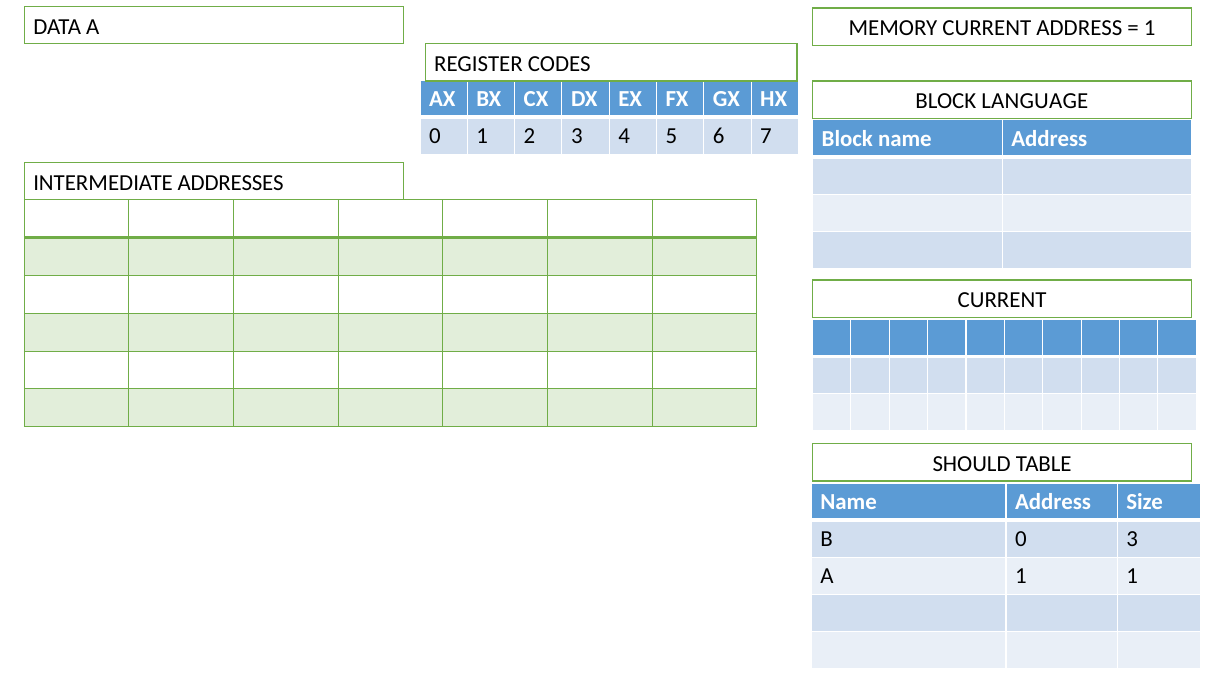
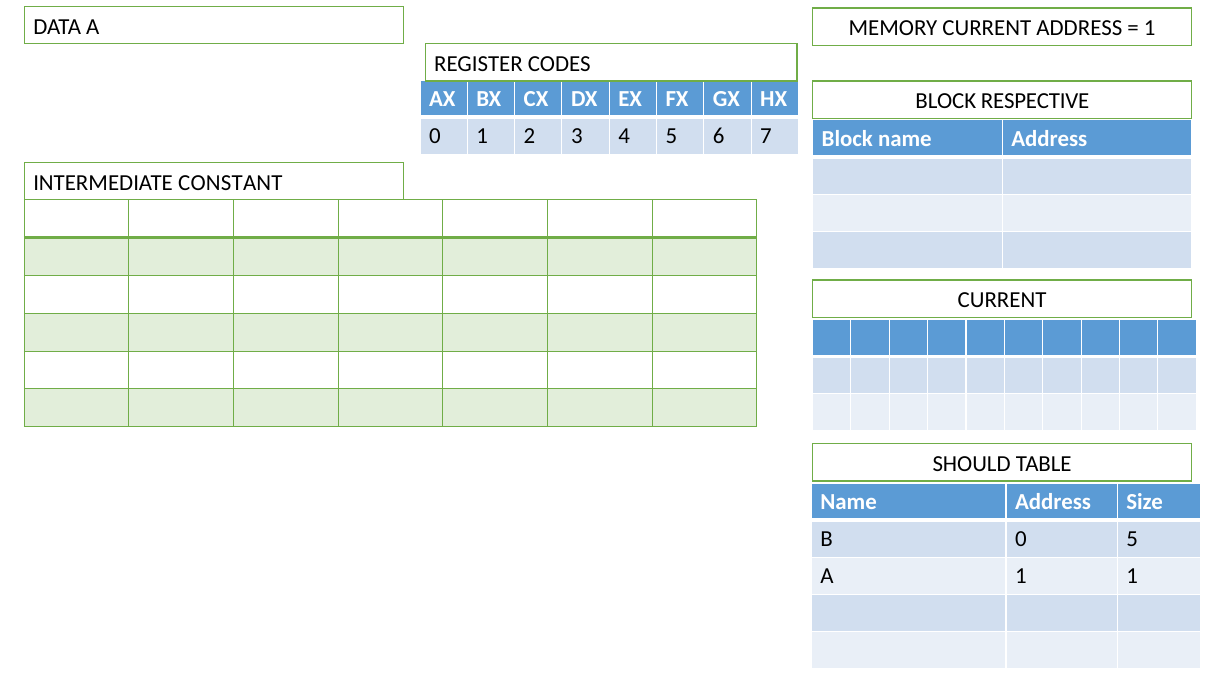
LANGUAGE: LANGUAGE -> RESPECTIVE (1035, 101)
ADDRESSES: ADDRESSES -> CONSTANT (230, 183)
0 3: 3 -> 5 (1132, 539)
